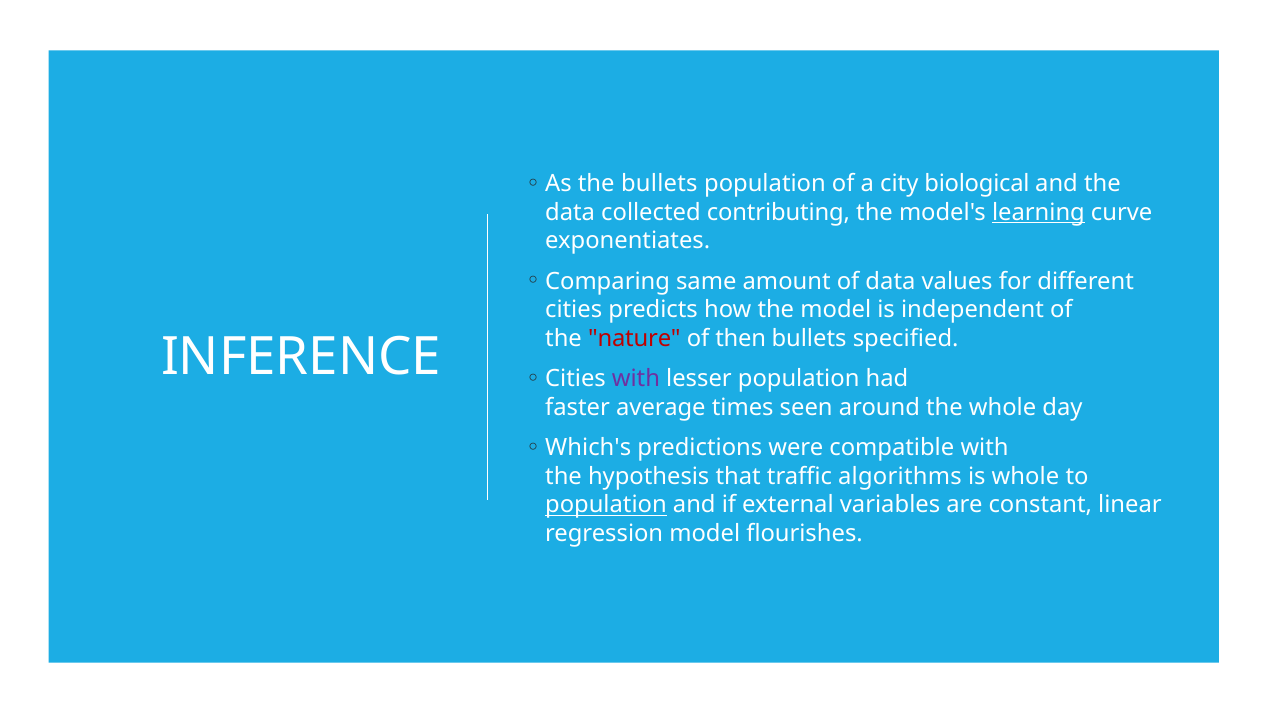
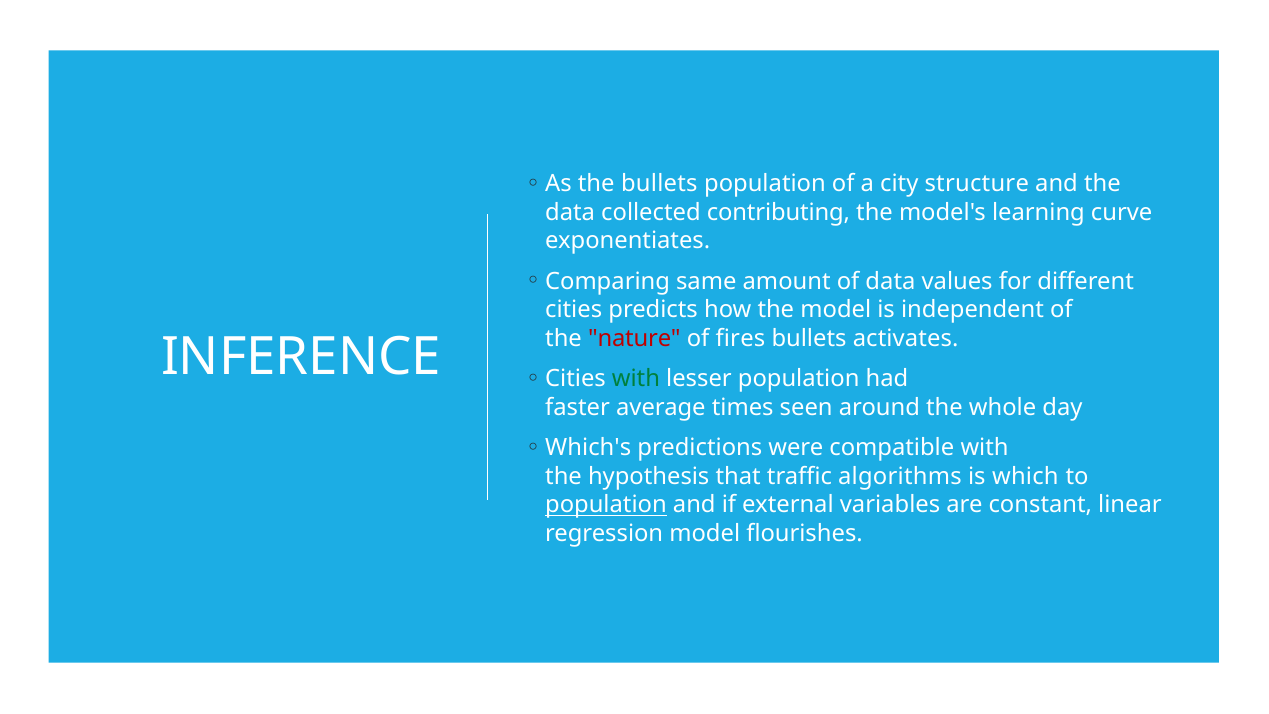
biological: biological -> structure (977, 184)
learning underline: present -> none (1038, 212)
then: then -> fires (740, 338)
specified: specified -> activates (906, 338)
with colour: purple -> green (636, 379)
is whole: whole -> which (1025, 476)
